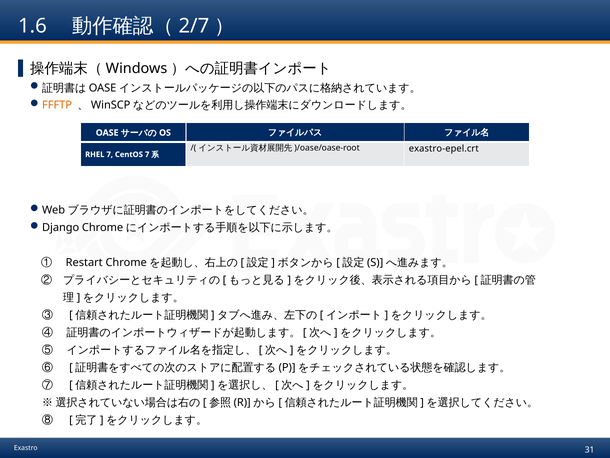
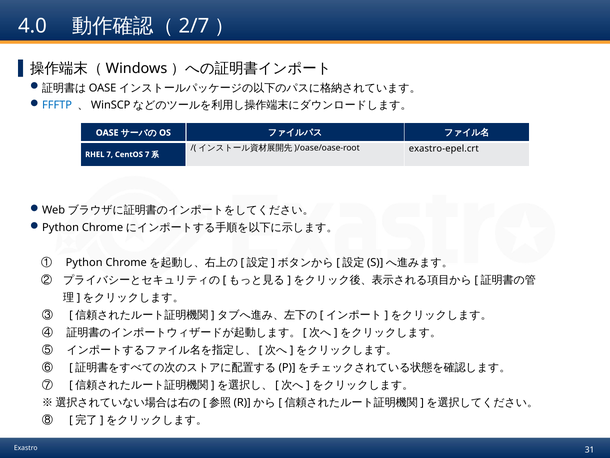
1.6: 1.6 -> 4.0 (32, 26)
FFFTP colour: orange -> blue (57, 105)
Django: Django -> Python (61, 227)
① Restart: Restart -> Python (84, 262)
